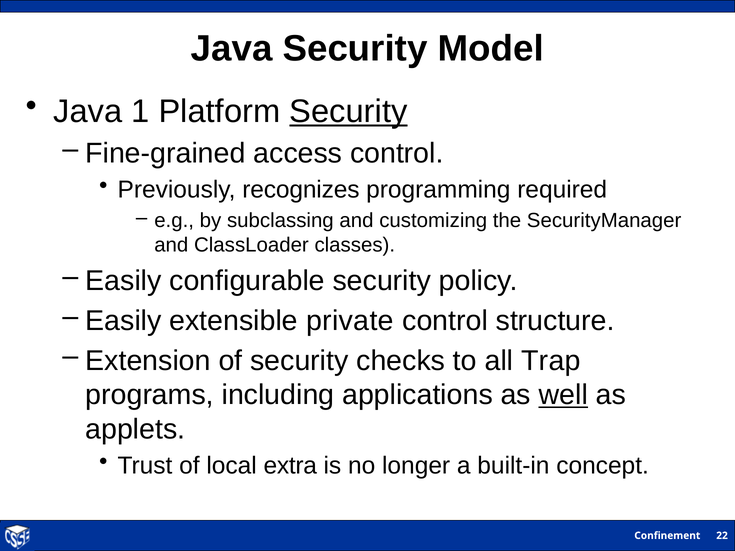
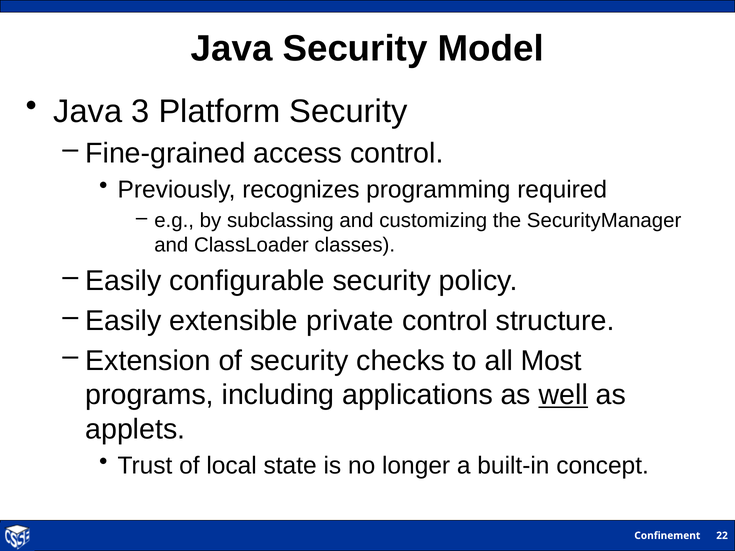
1: 1 -> 3 (140, 111)
Security underline: present -> none (348, 111)
Trap: Trap -> Most (551, 361)
extra: extra -> state (290, 466)
